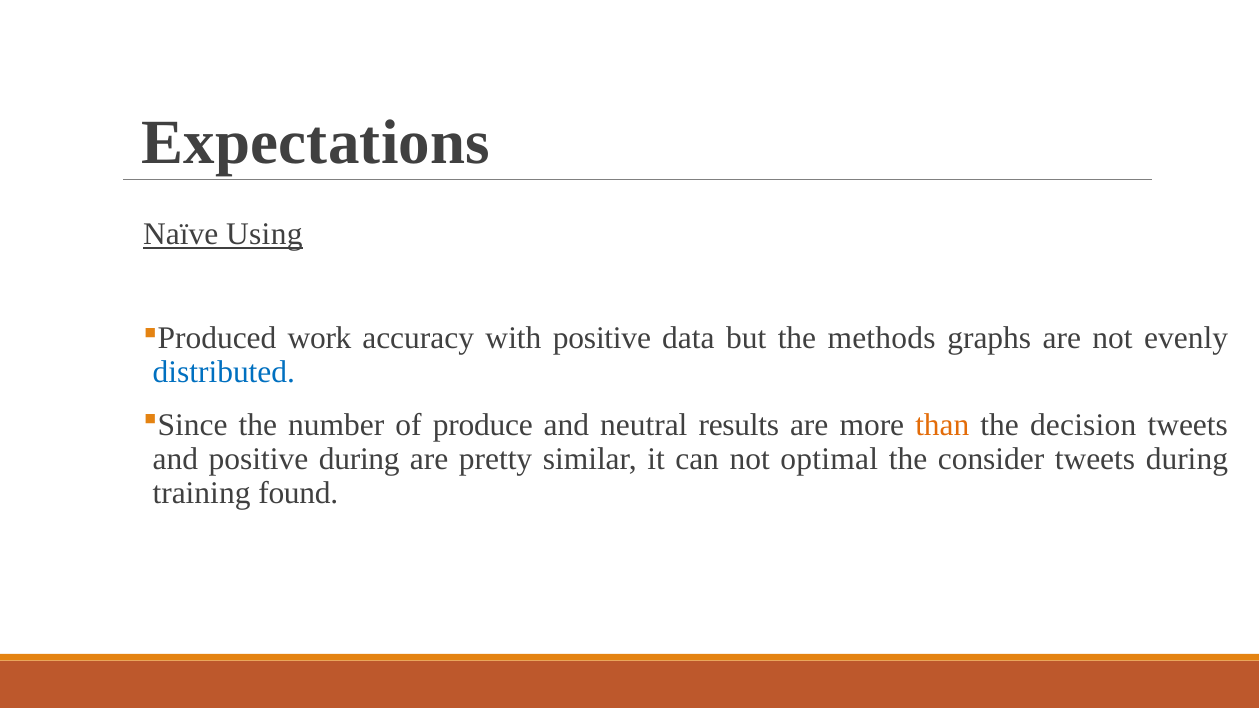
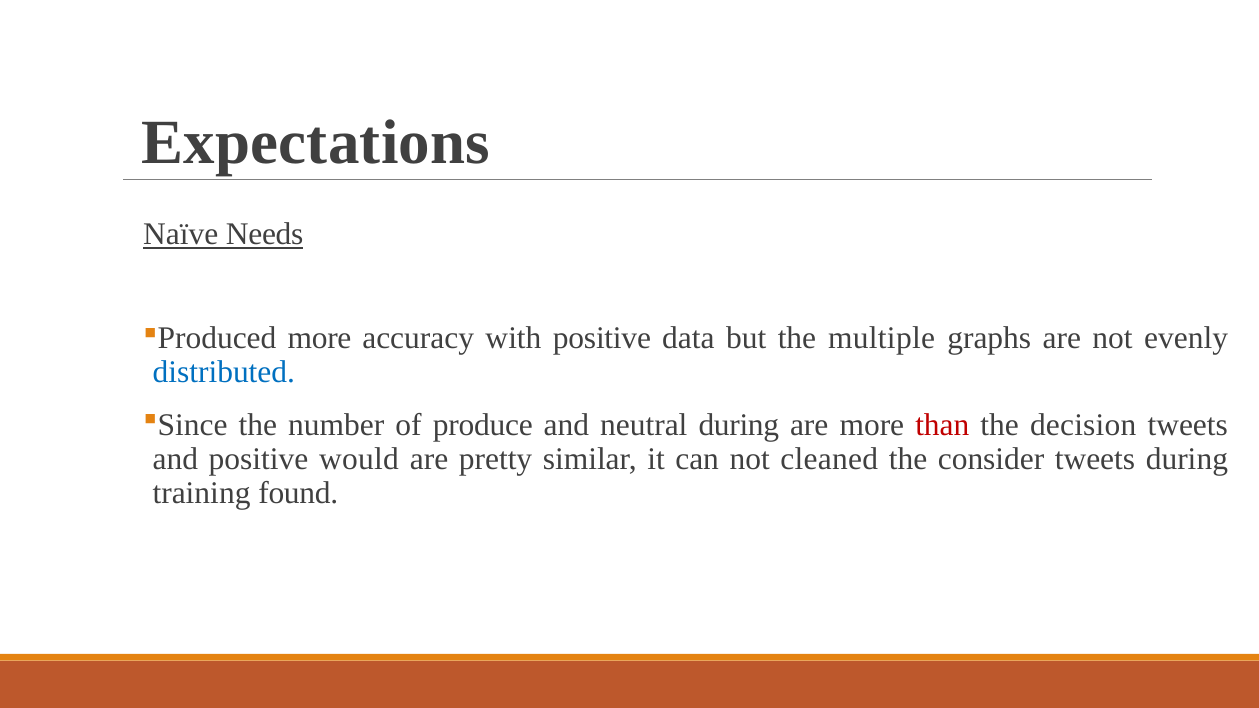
Using: Using -> Needs (265, 234)
work: work -> more (320, 339)
methods: methods -> multiple (882, 339)
neutral results: results -> during (739, 425)
than colour: orange -> red (942, 425)
positive during: during -> would (359, 459)
optimal: optimal -> cleaned (829, 459)
